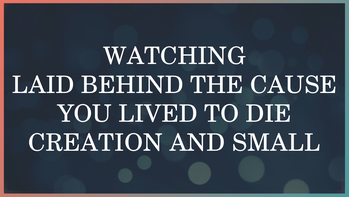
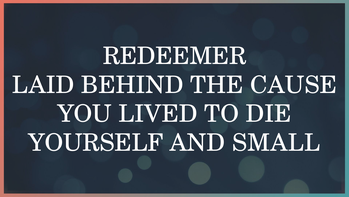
WATCHING: WATCHING -> REDEEMER (175, 56)
CREATION: CREATION -> YOURSELF (96, 142)
